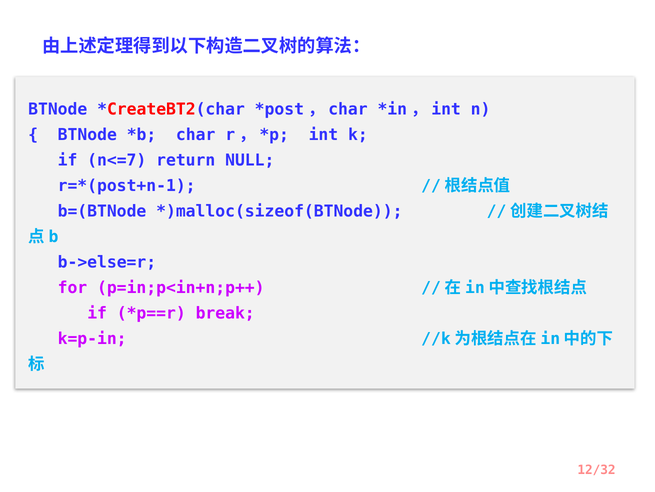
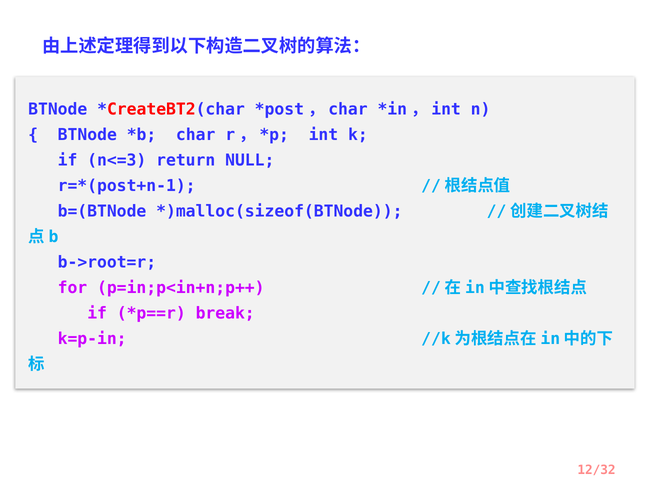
n<=7: n<=7 -> n<=3 (117, 160)
b->else=r: b->else=r -> b->root=r (107, 262)
